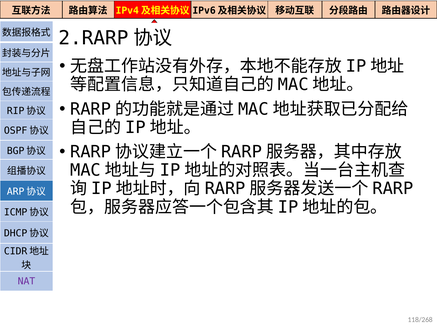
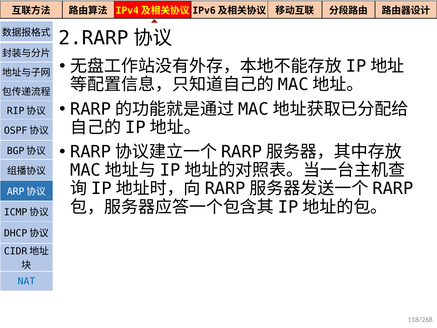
NAT colour: purple -> blue (26, 281)
